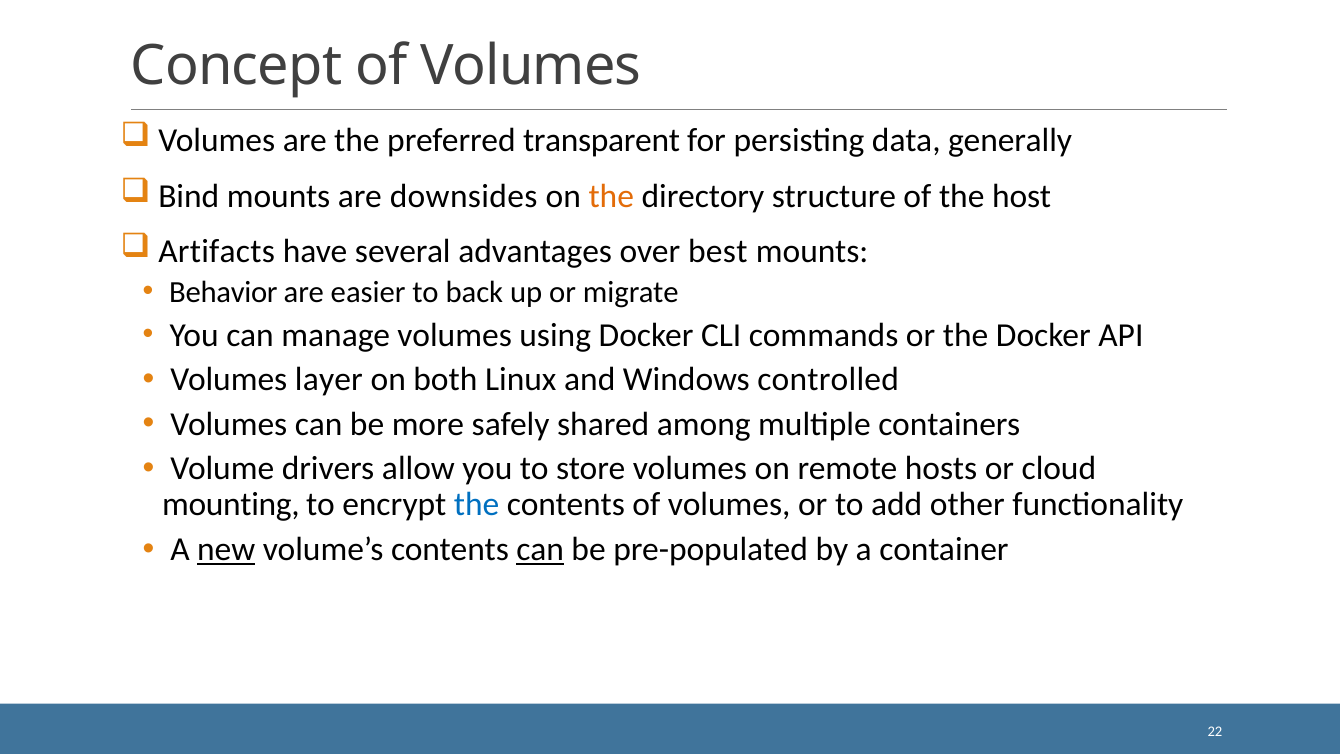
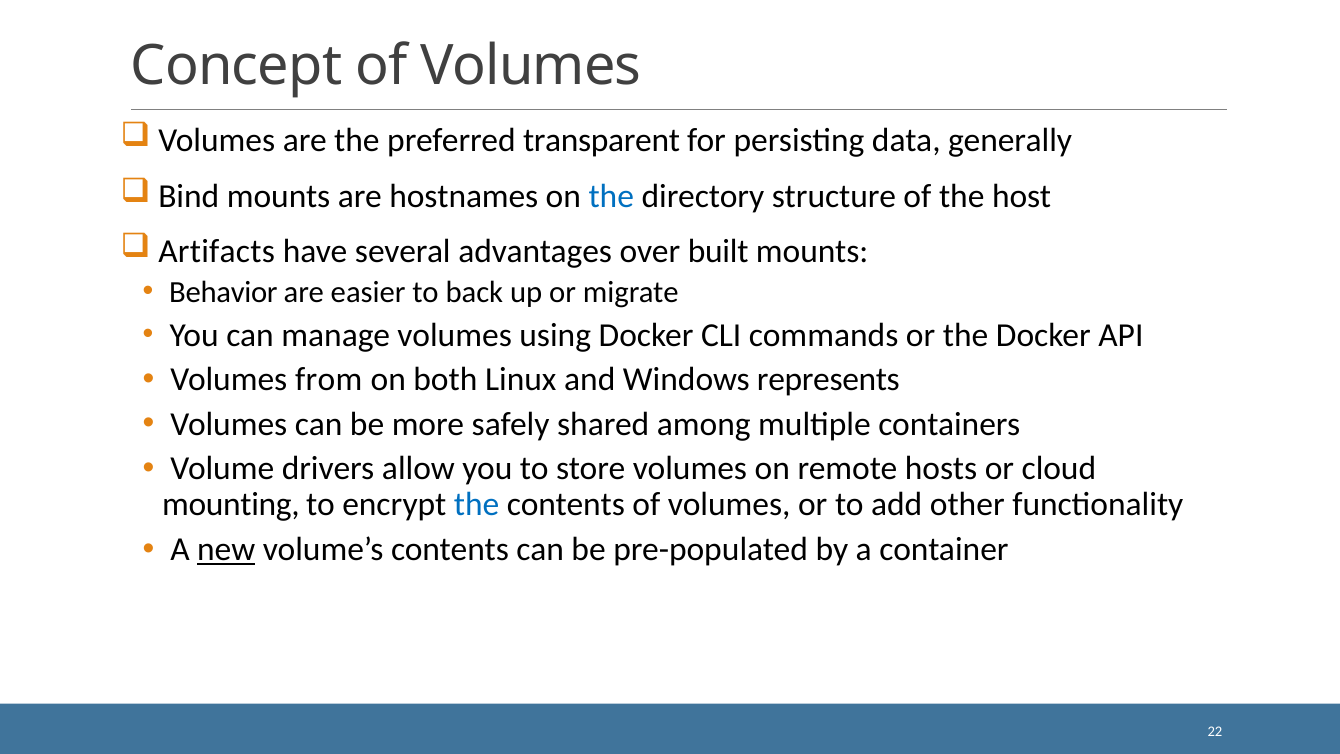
downsides: downsides -> hostnames (464, 196)
the colour: orange -> blue (611, 196)
best: best -> built (718, 252)
layer: layer -> from (329, 379)
controlled: controlled -> represents (828, 379)
can underline: present -> none (540, 549)
